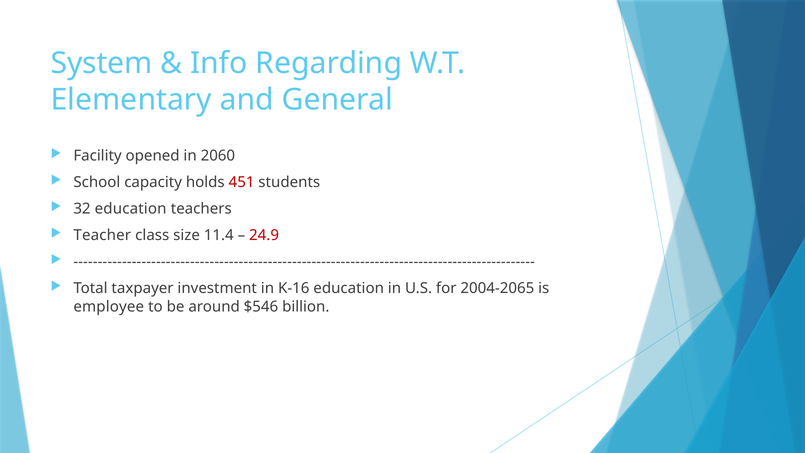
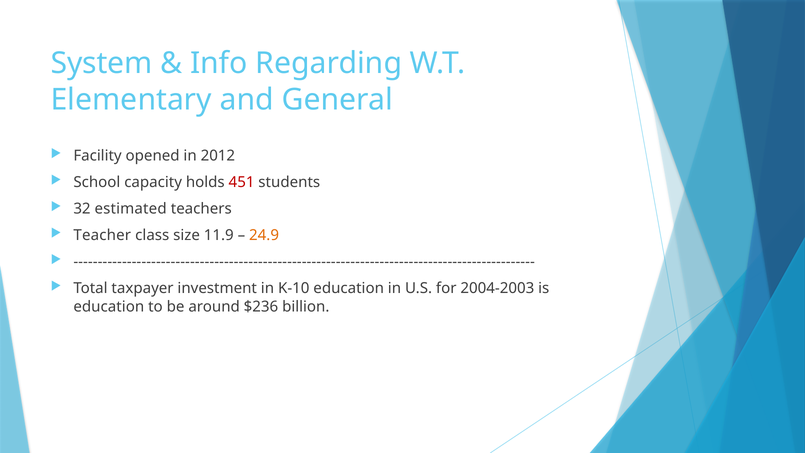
2060: 2060 -> 2012 (218, 156)
32 education: education -> estimated (131, 209)
11.4: 11.4 -> 11.9 (219, 235)
24.9 colour: red -> orange (264, 235)
K-16: K-16 -> K-10 (294, 288)
2004-2065: 2004-2065 -> 2004-2003 (497, 288)
employee: employee -> education (109, 306)
$546: $546 -> $236 (261, 306)
